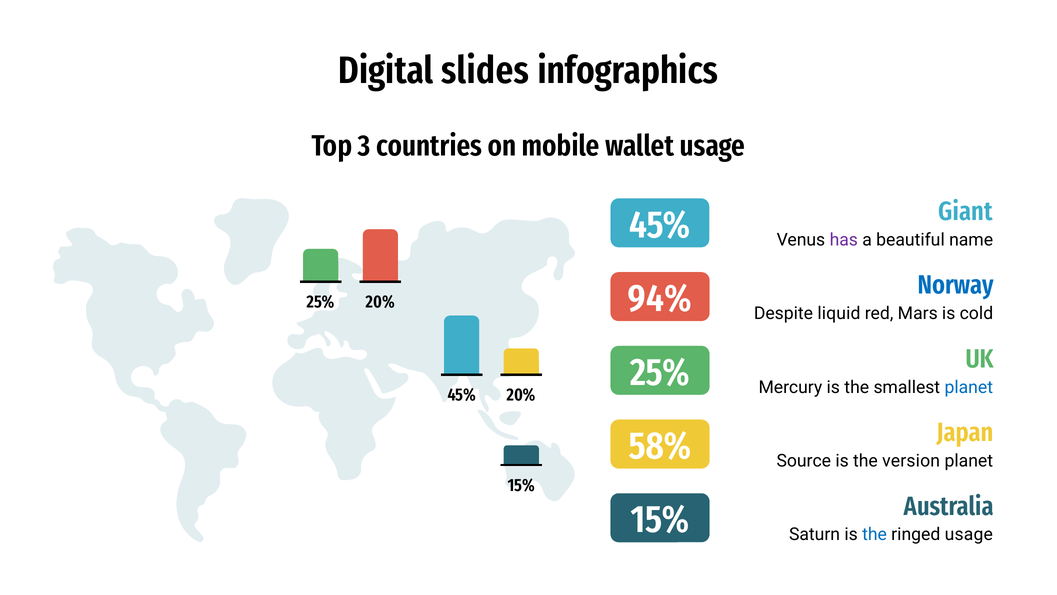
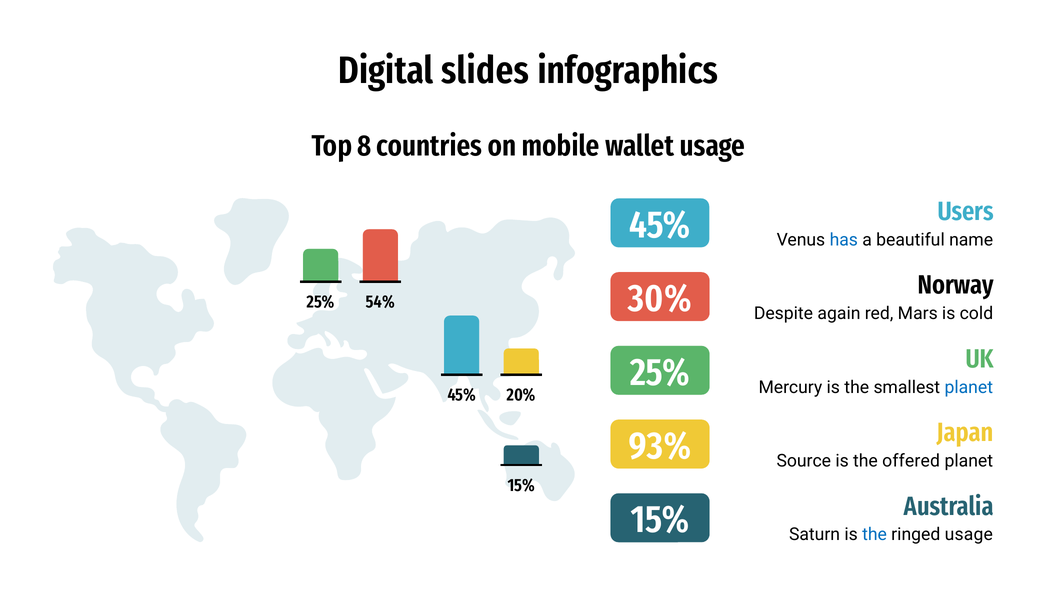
3: 3 -> 8 (364, 146)
Giant: Giant -> Users (966, 211)
has colour: purple -> blue (844, 240)
Norway colour: blue -> black (956, 285)
94%: 94% -> 30% (660, 299)
20%: 20% -> 54% (380, 302)
liquid: liquid -> again (839, 313)
58%: 58% -> 93% (660, 446)
version: version -> offered (911, 461)
